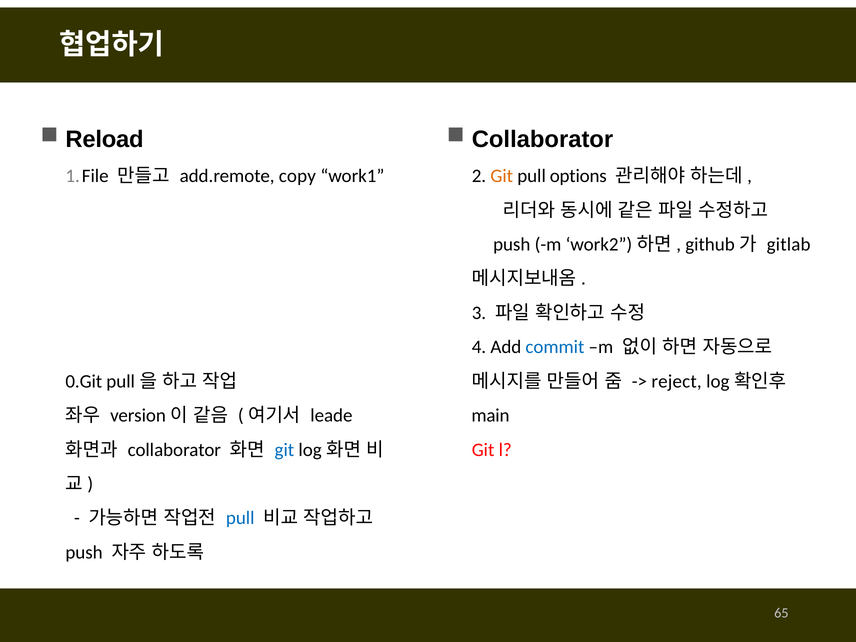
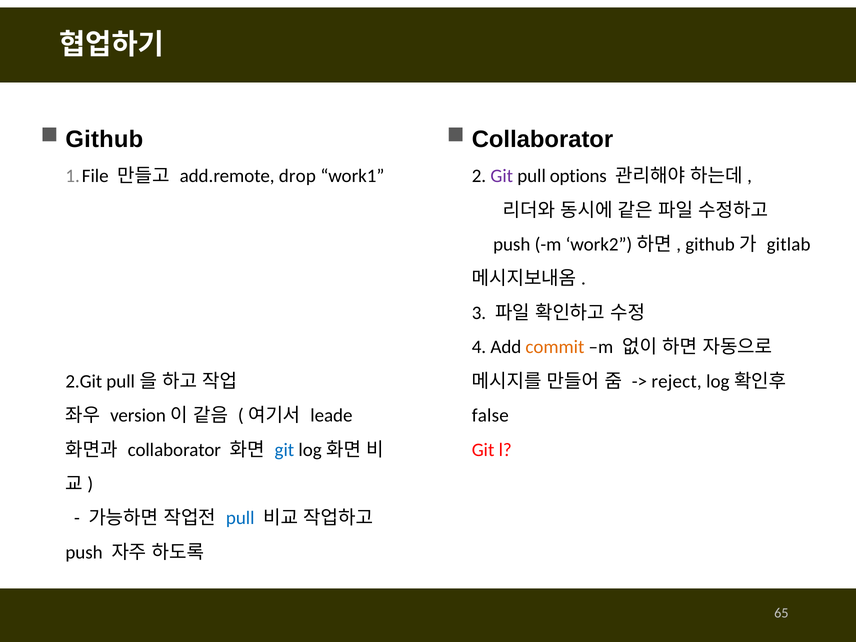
Reload: Reload -> Github (104, 139)
copy: copy -> drop (297, 176)
Git colour: orange -> purple (502, 176)
commit colour: blue -> orange (555, 347)
0.Git: 0.Git -> 2.Git (84, 381)
main: main -> false (490, 416)
